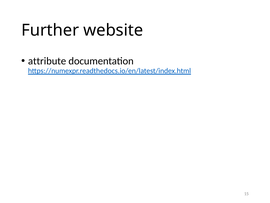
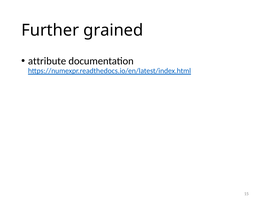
website: website -> grained (113, 30)
